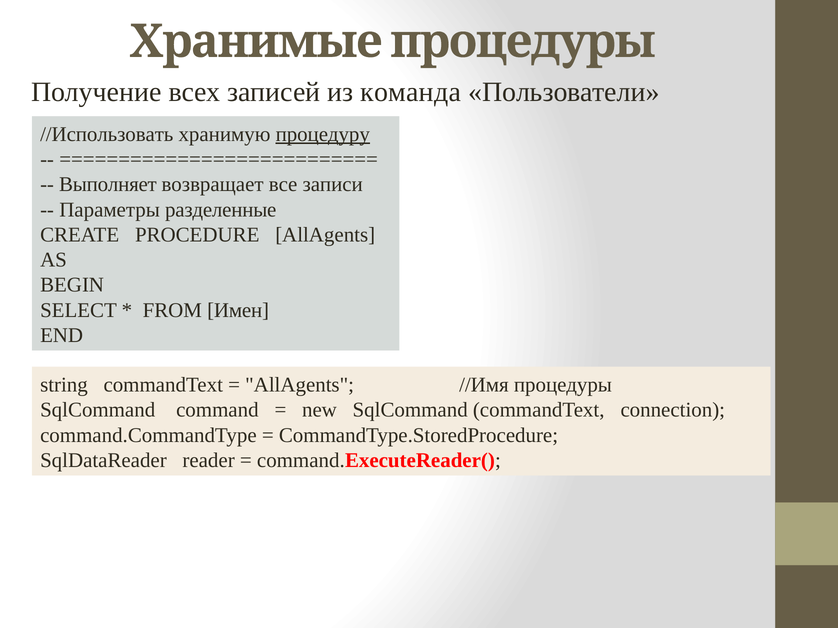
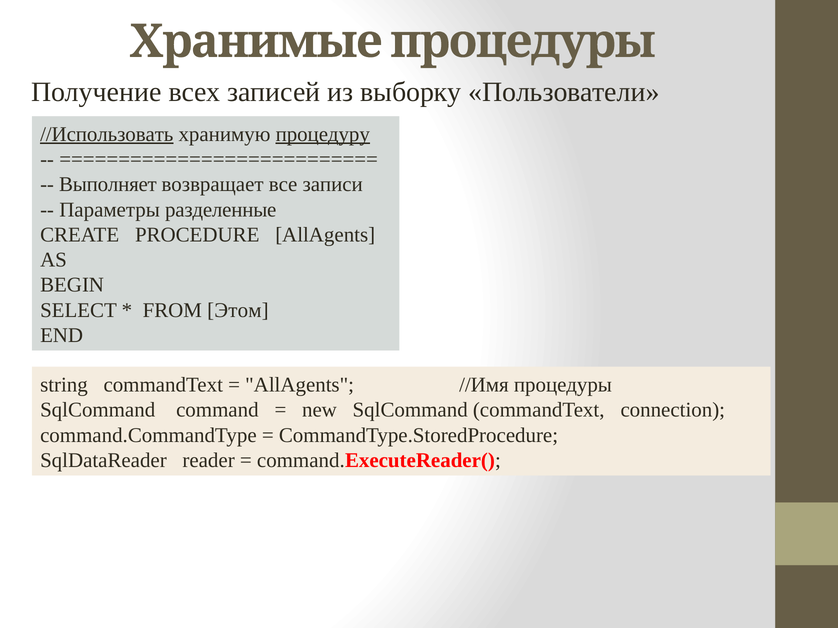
команда: команда -> выборку (411, 92)
//Использовать underline: none -> present (107, 134)
Имен: Имен -> Этом (238, 310)
